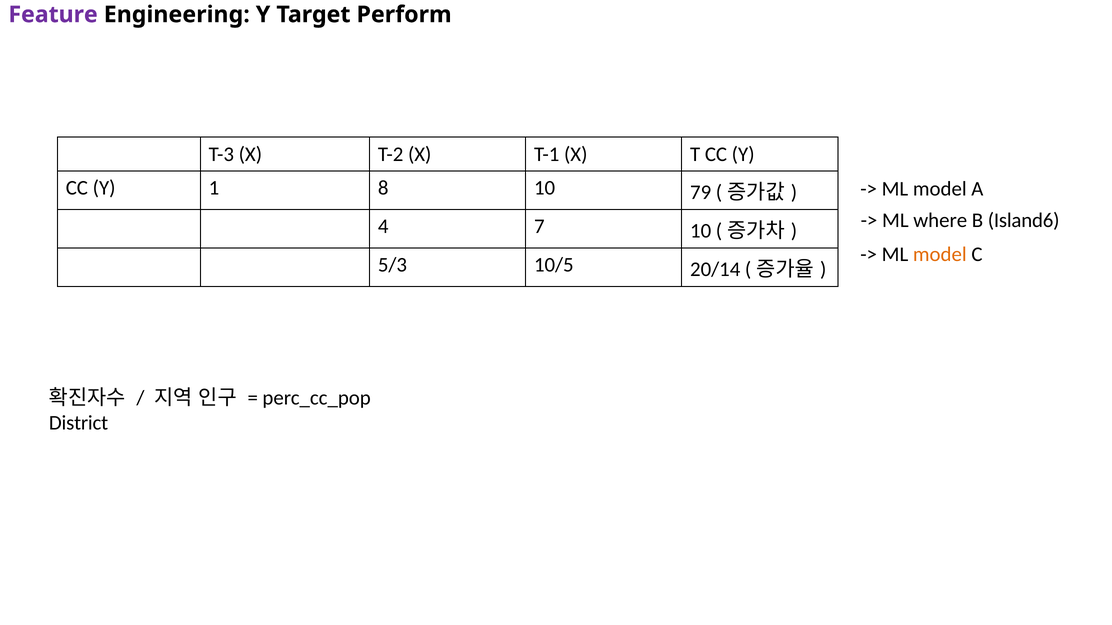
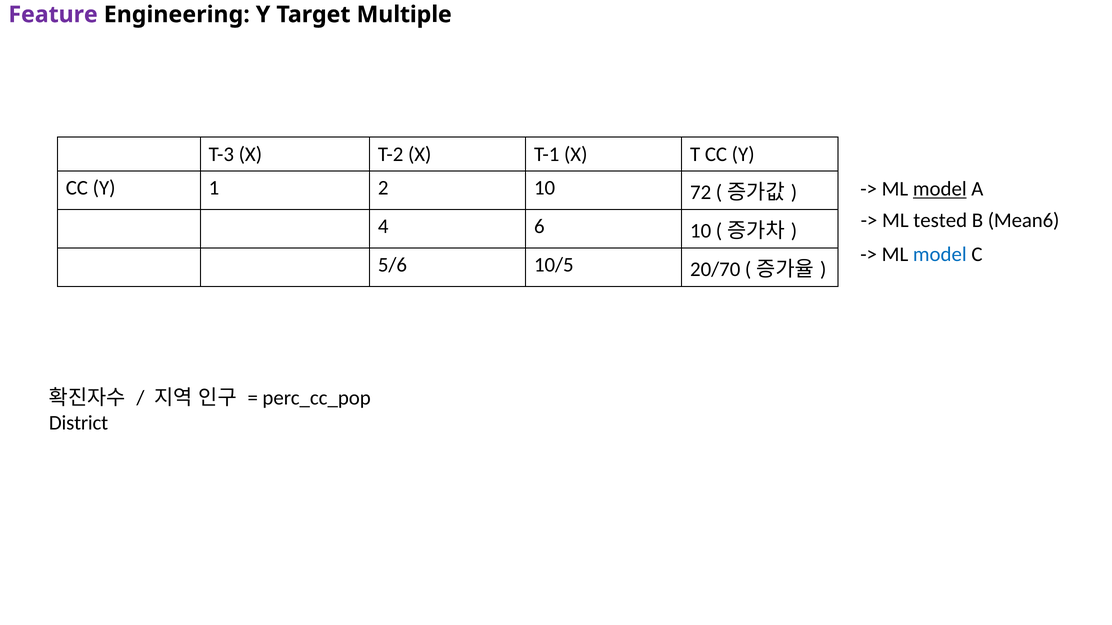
Perform: Perform -> Multiple (404, 15)
8: 8 -> 2 (383, 188)
79: 79 -> 72 (701, 193)
model underline: none -> present (940, 189)
where: where -> tested (940, 221)
Island6: Island6 -> Mean6 (1024, 221)
7: 7 -> 6 (539, 227)
model colour: orange -> blue (940, 254)
5/3: 5/3 -> 5/6 (392, 265)
20/14: 20/14 -> 20/70 (715, 270)
